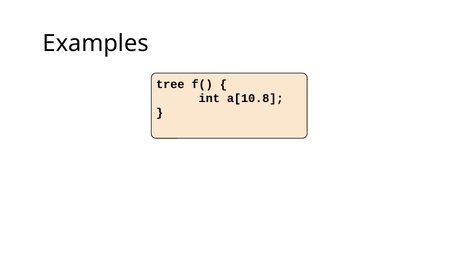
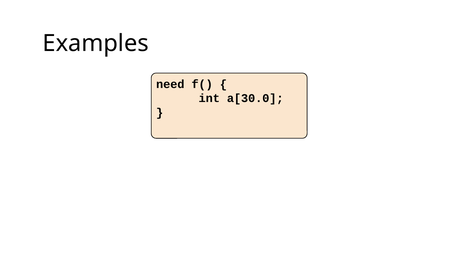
tree: tree -> need (170, 84)
a[10.8: a[10.8 -> a[30.0 (255, 98)
